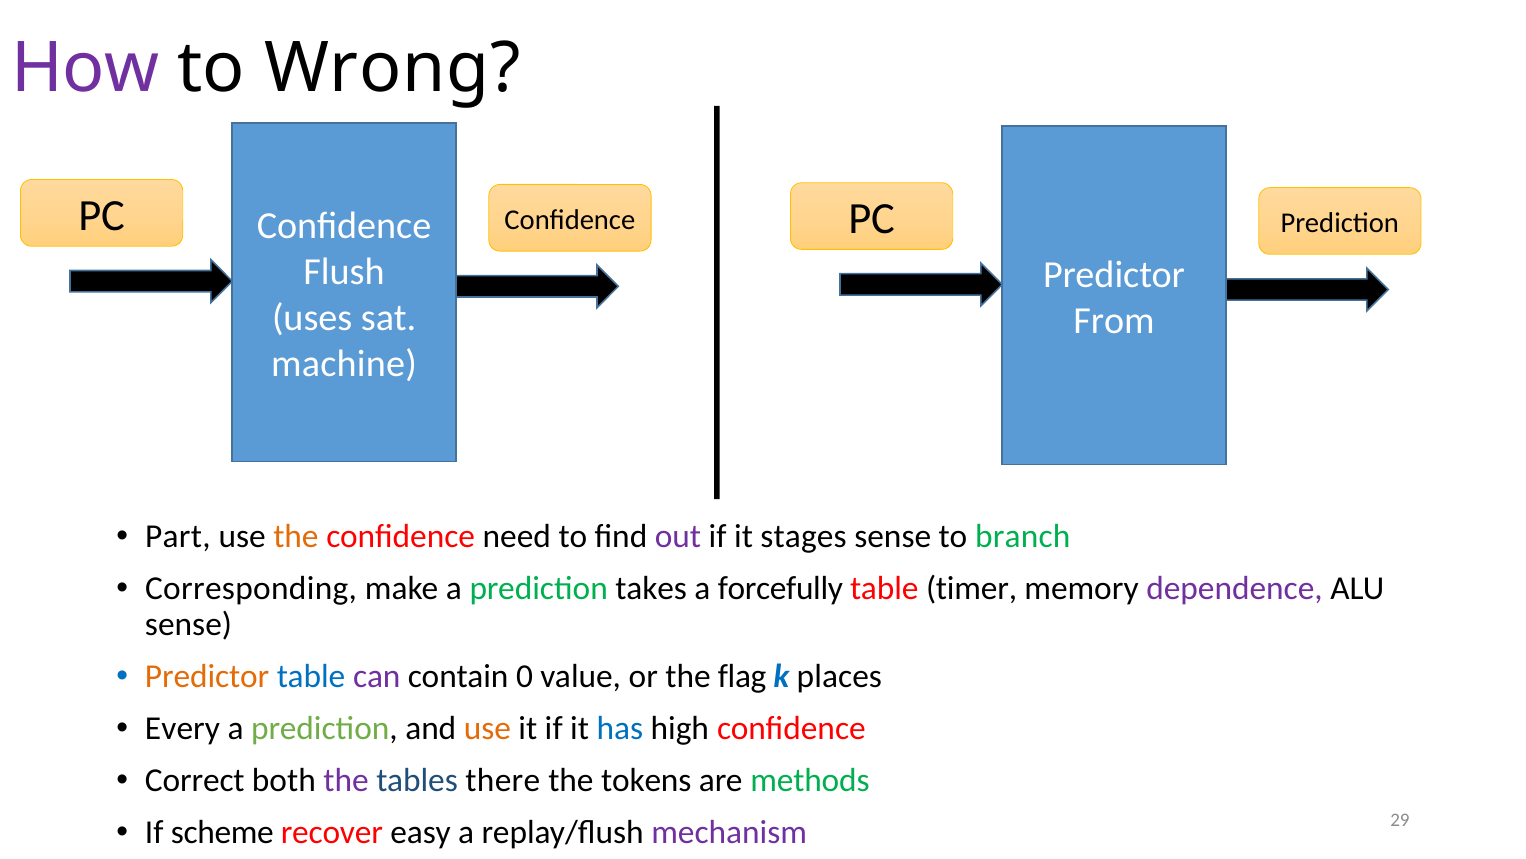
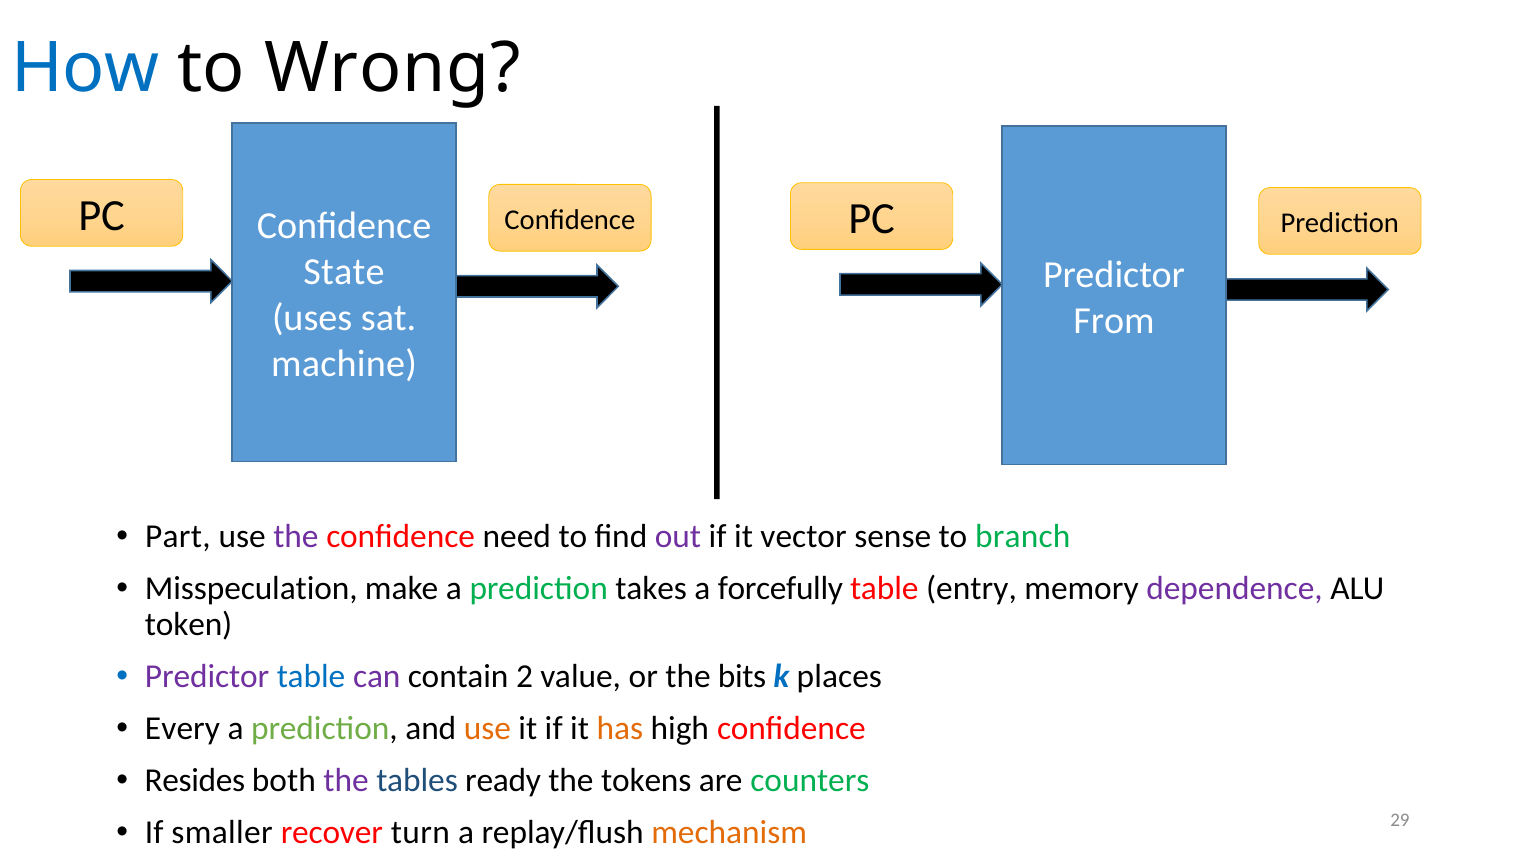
How colour: purple -> blue (86, 68)
Flush: Flush -> State (344, 272)
the colour: orange -> purple (296, 536)
stages: stages -> vector (804, 536)
Corresponding: Corresponding -> Misspeculation (251, 588)
timer: timer -> entry (971, 588)
sense: sense -> token (189, 624)
Predictor colour: orange -> purple (207, 676)
0: 0 -> 2 (525, 676)
flag: flag -> bits (742, 676)
has colour: blue -> orange (620, 728)
Correct: Correct -> Resides (195, 780)
there: there -> ready (503, 780)
methods: methods -> counters (810, 780)
scheme: scheme -> smaller (222, 832)
easy: easy -> turn (420, 832)
mechanism colour: purple -> orange (729, 832)
